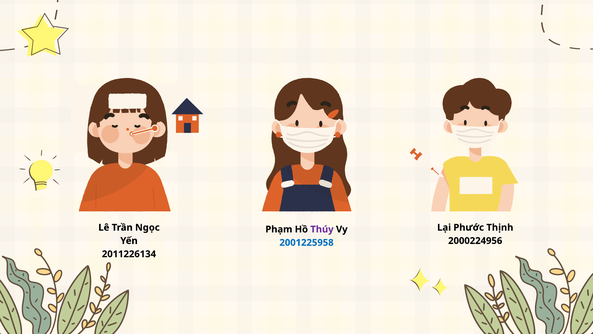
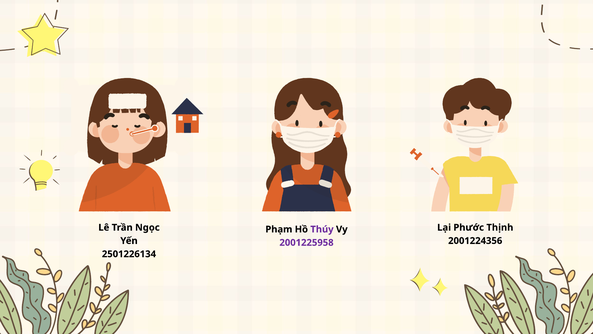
2000224956: 2000224956 -> 2001224356 (475, 240)
2001225958 colour: blue -> purple (307, 242)
2011226134: 2011226134 -> 2501226134 (129, 254)
